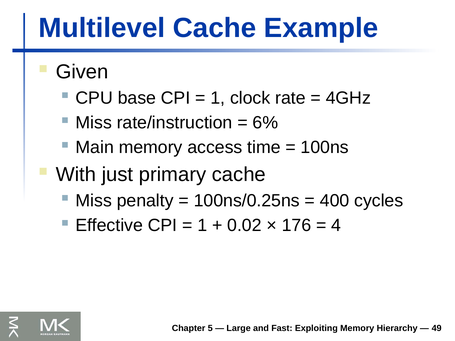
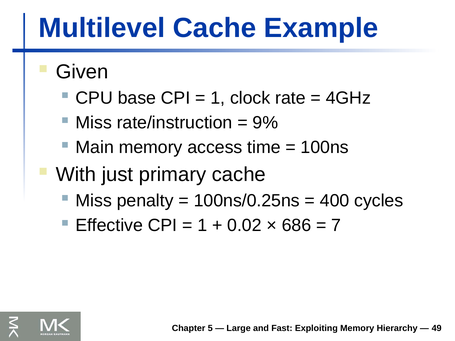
6%: 6% -> 9% (265, 123)
176: 176 -> 686 (296, 225)
4: 4 -> 7 (336, 225)
